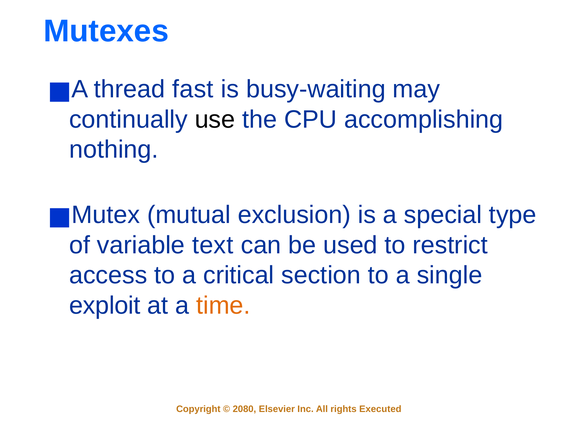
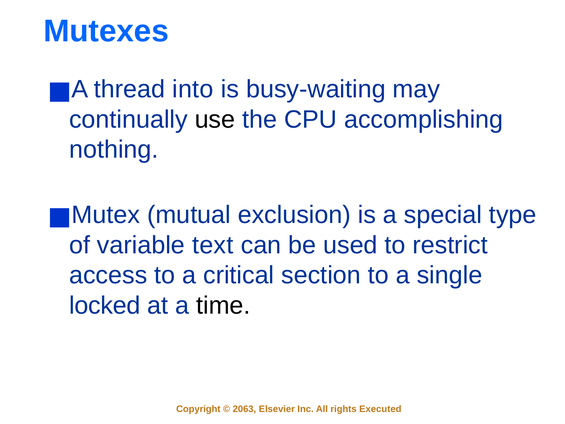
fast: fast -> into (193, 89)
exploit: exploit -> locked (105, 305)
time colour: orange -> black (223, 305)
2080: 2080 -> 2063 (244, 409)
